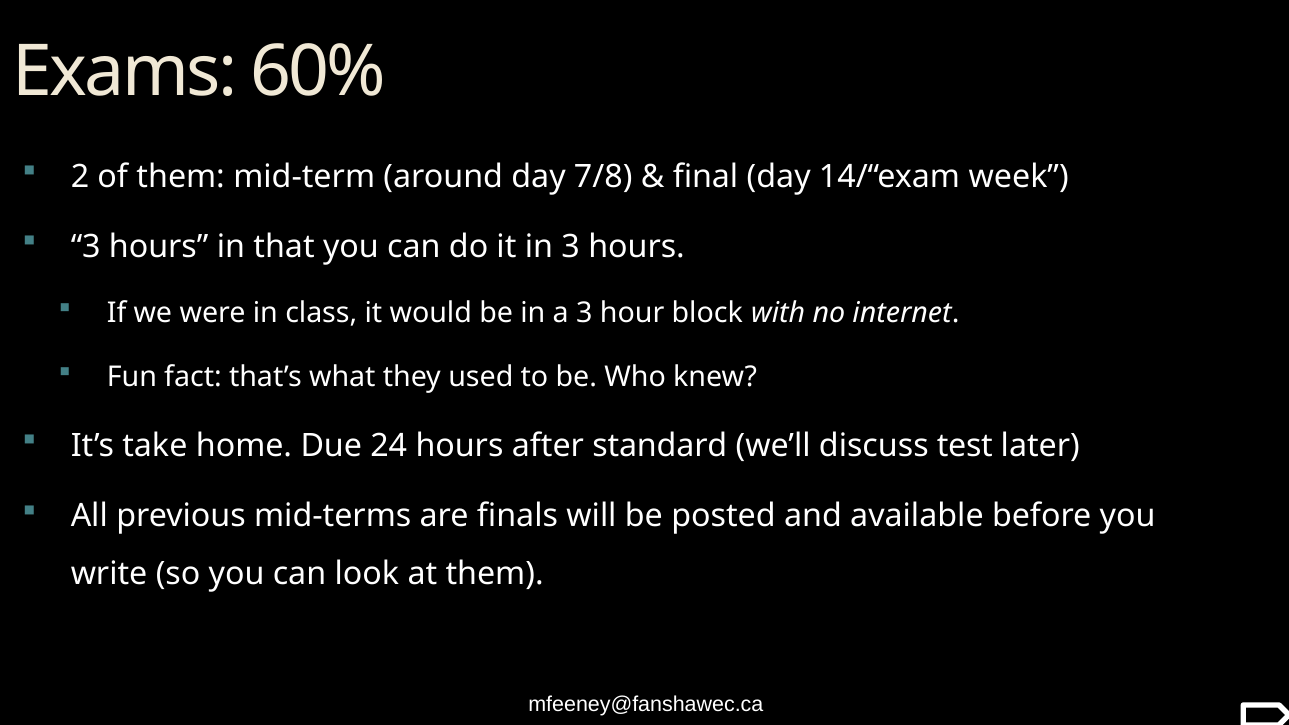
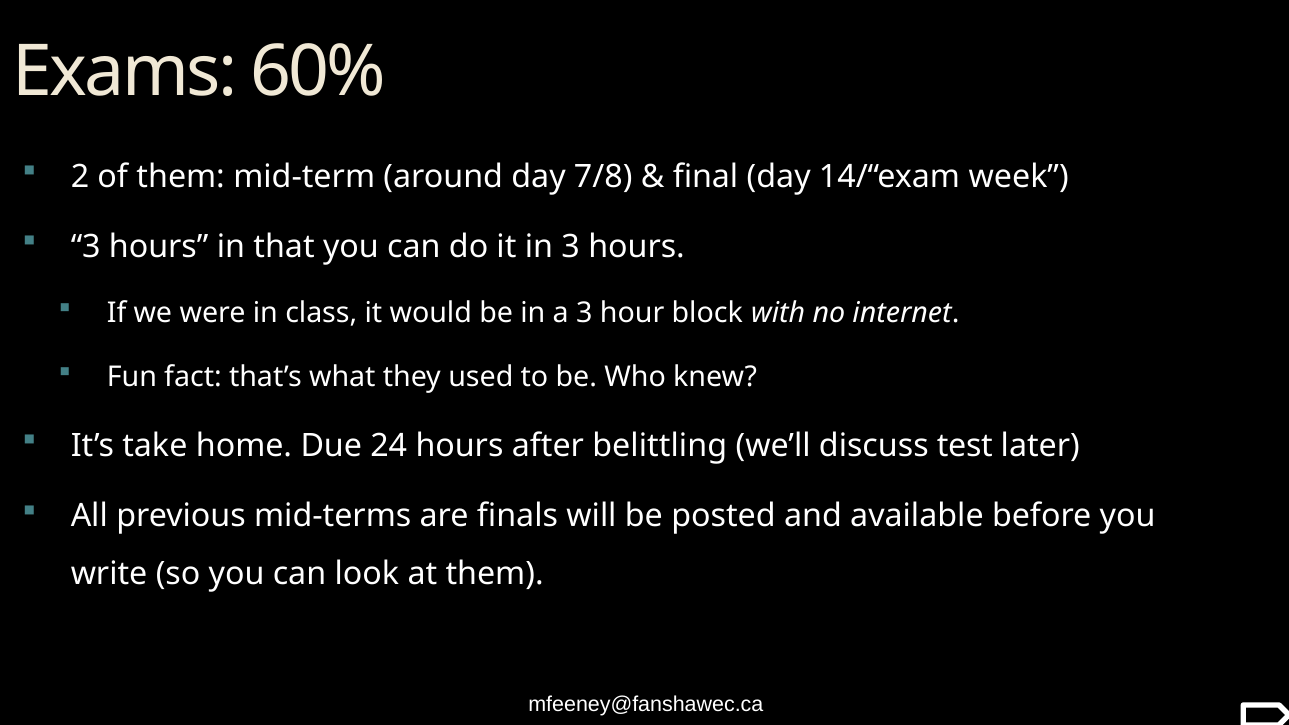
standard: standard -> belittling (660, 446)
